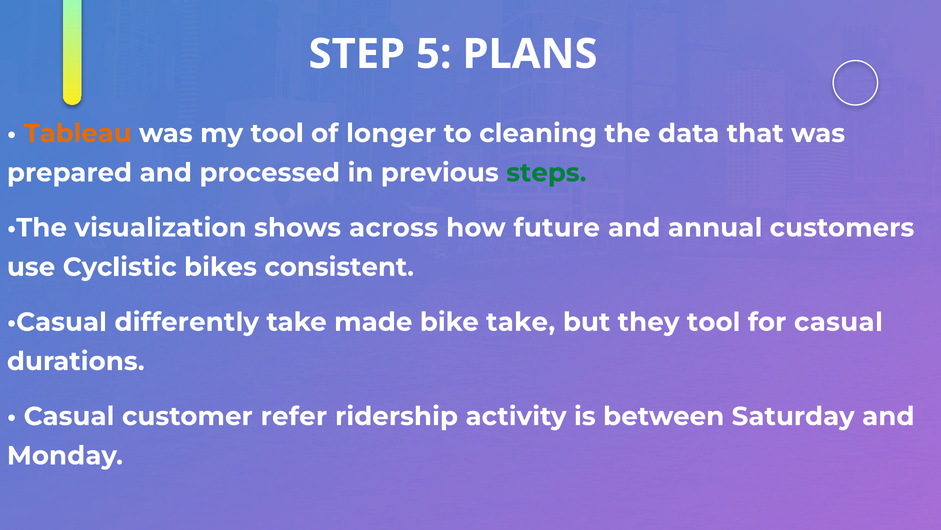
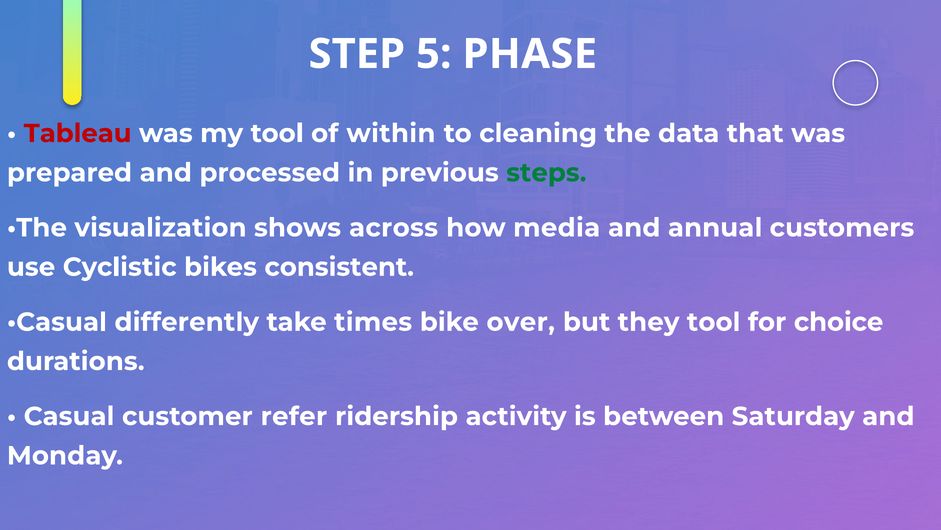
PLANS: PLANS -> PHASE (530, 54)
Tableau colour: orange -> red (78, 133)
longer: longer -> within (391, 133)
future: future -> media (557, 228)
made: made -> times (373, 322)
bike take: take -> over (521, 322)
for casual: casual -> choice (839, 322)
